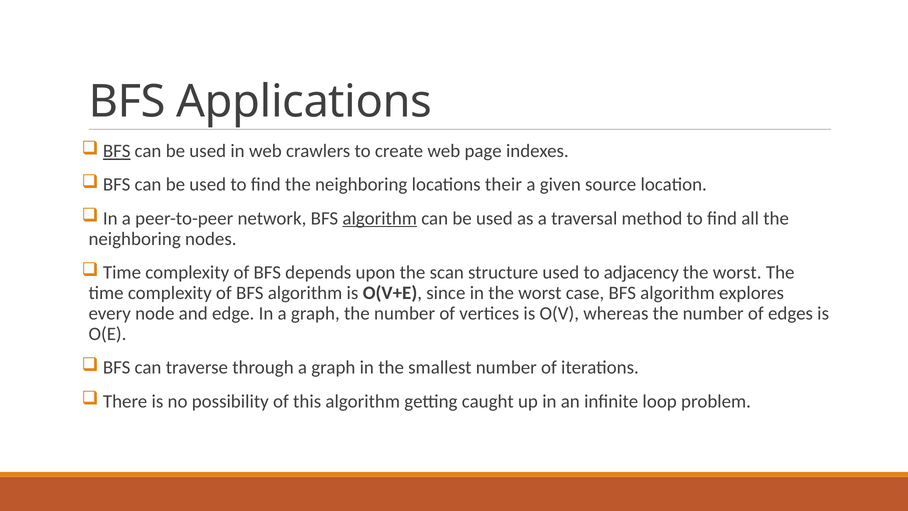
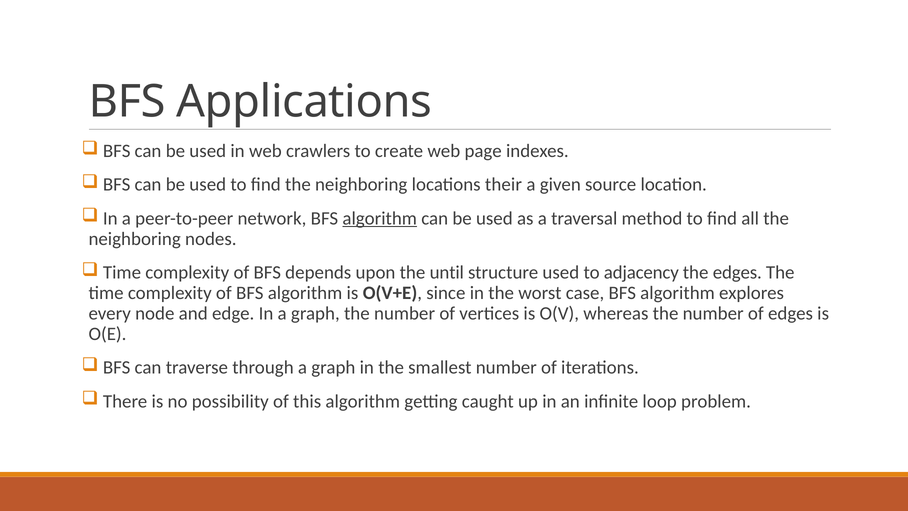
BFS underline: present -> none (117, 151)
scan: scan -> until (447, 272)
worst: worst -> edges (737, 272)
